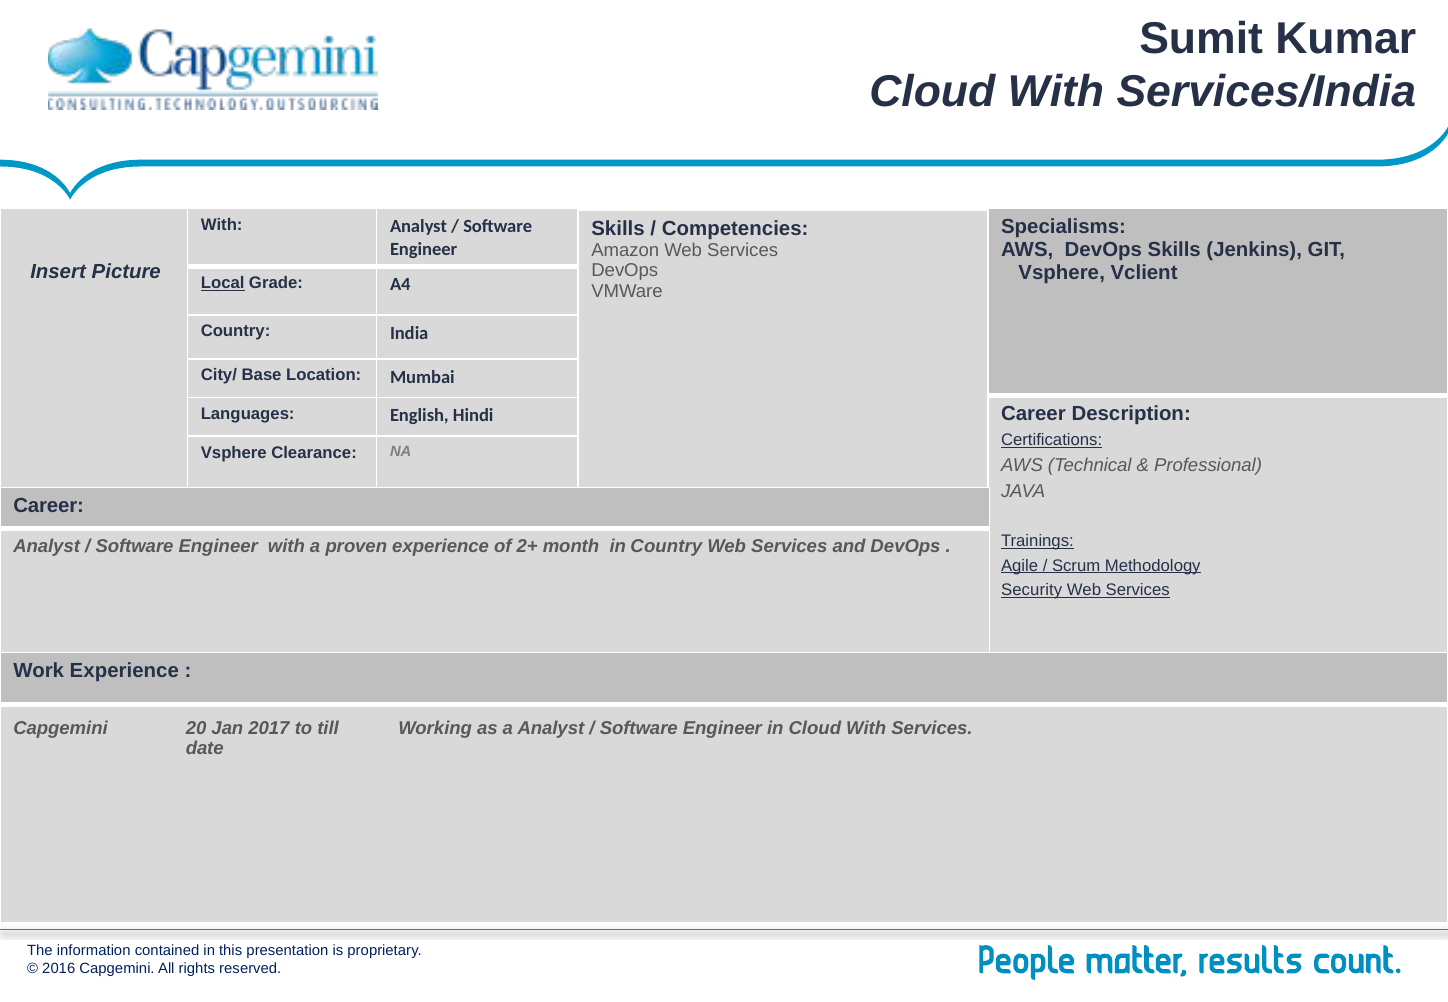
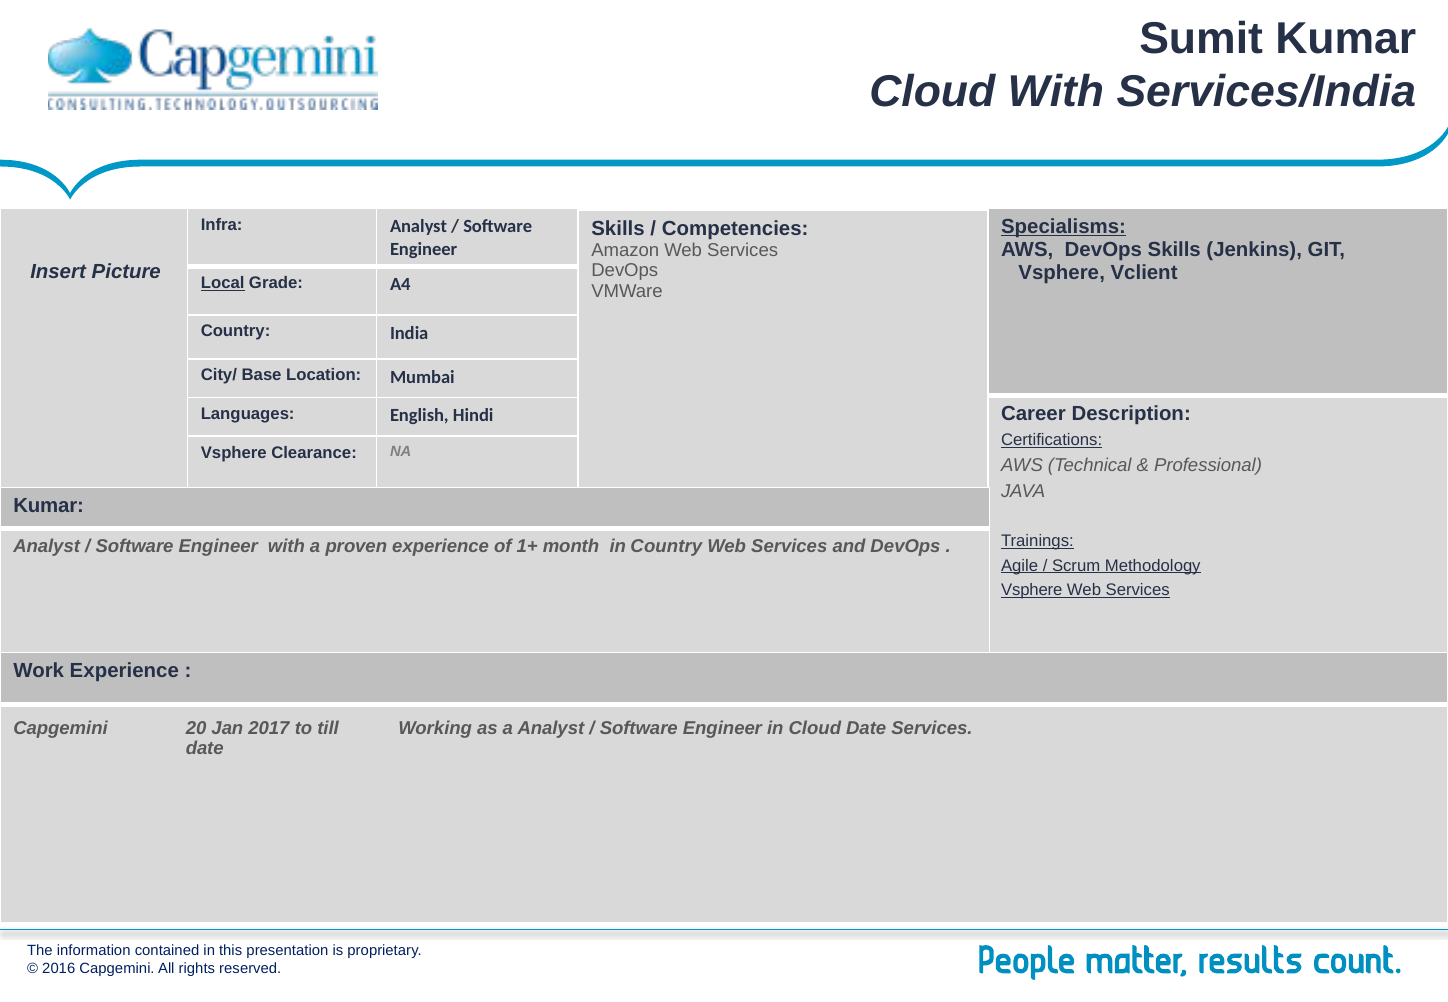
With: With -> Infra (222, 225)
Specialisms underline: none -> present (1064, 227)
Career: Career -> Kumar (49, 506)
2+: 2+ -> 1+ (527, 546)
Security: Security -> Vsphere (1032, 590)
in Cloud With: With -> Date (866, 728)
